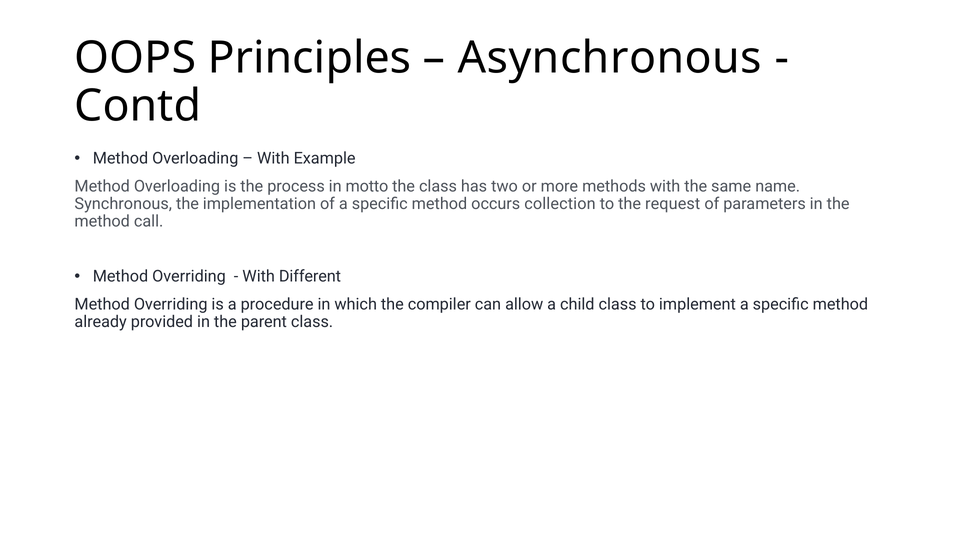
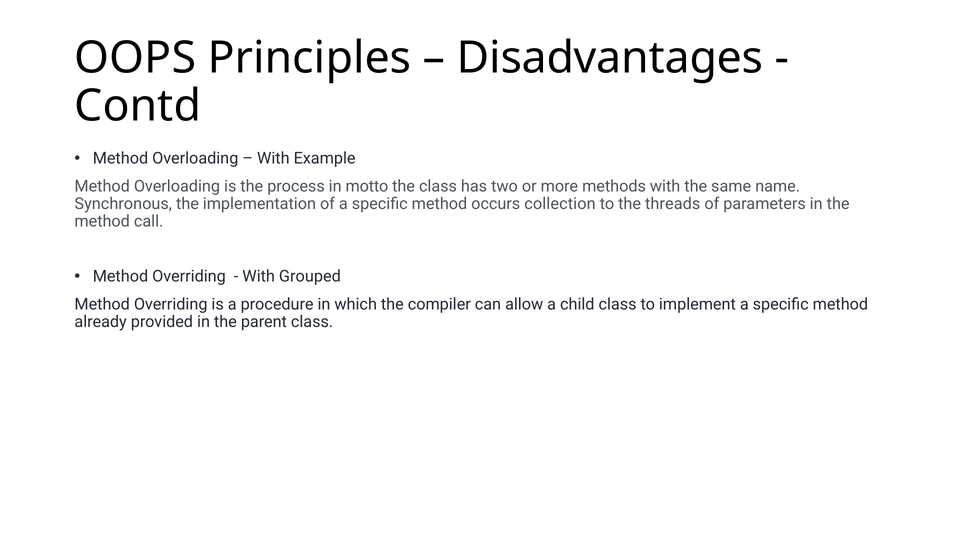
Asynchronous: Asynchronous -> Disadvantages (610, 58)
request: request -> threads (673, 204)
Different: Different -> Grouped (310, 277)
